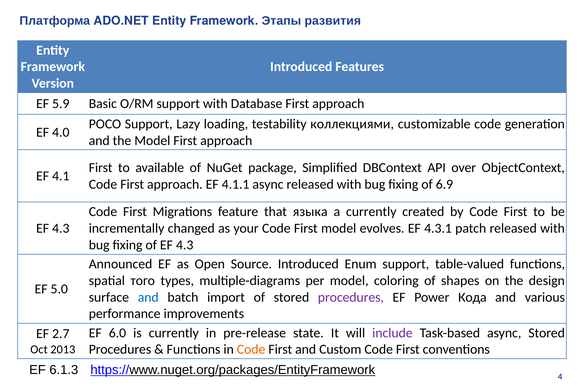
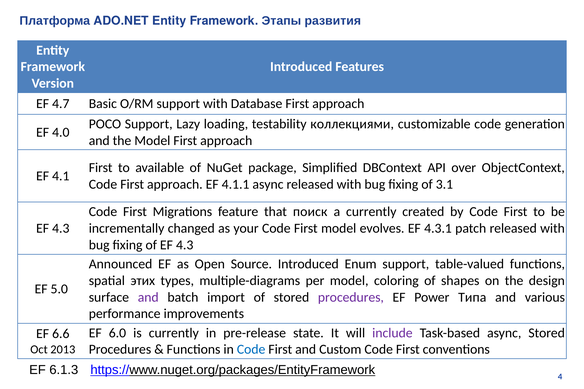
5.9: 5.9 -> 4.7 (61, 104)
6.9: 6.9 -> 3.1 (444, 184)
языка: языка -> поиск (310, 212)
того: того -> этих (143, 281)
and colour: blue -> purple (148, 297)
Кода: Кода -> Типа (472, 297)
2.7: 2.7 -> 6.6 (61, 334)
Code colour: orange -> blue (251, 350)
